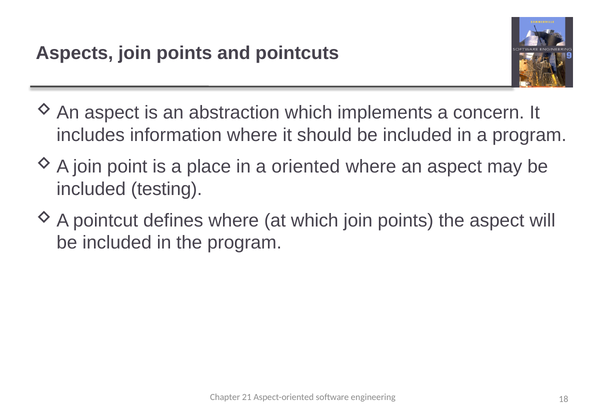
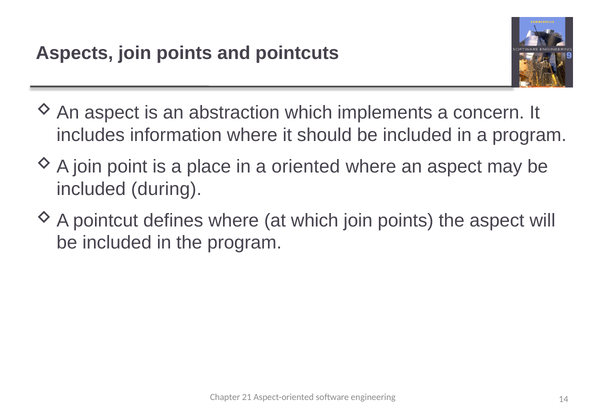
testing: testing -> during (166, 189)
18: 18 -> 14 (564, 399)
